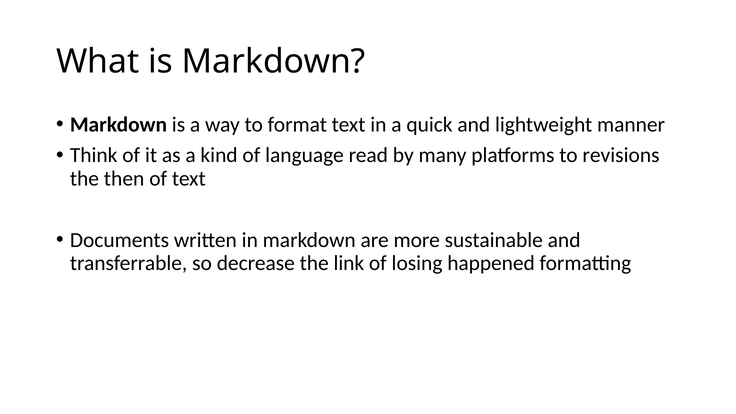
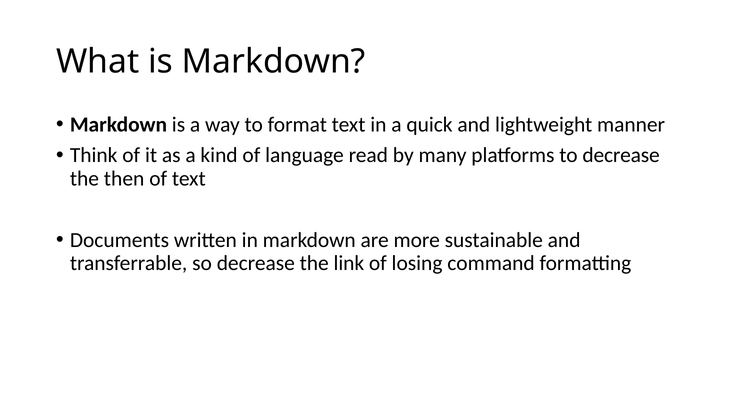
to revisions: revisions -> decrease (621, 155)
happened: happened -> command (491, 263)
